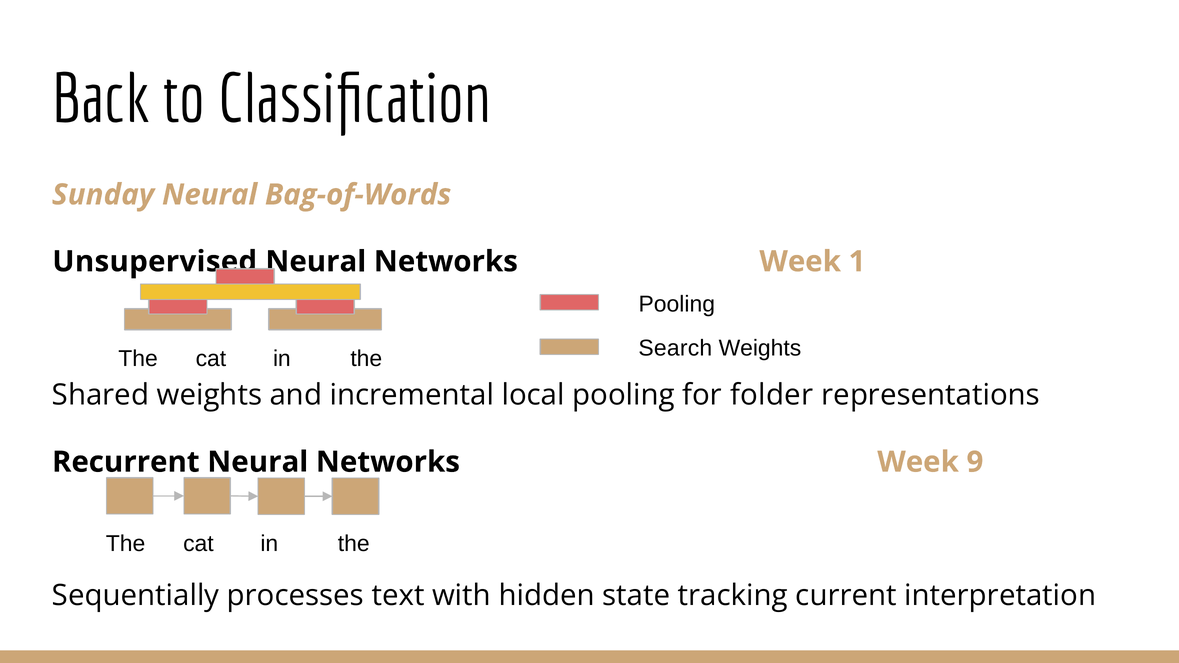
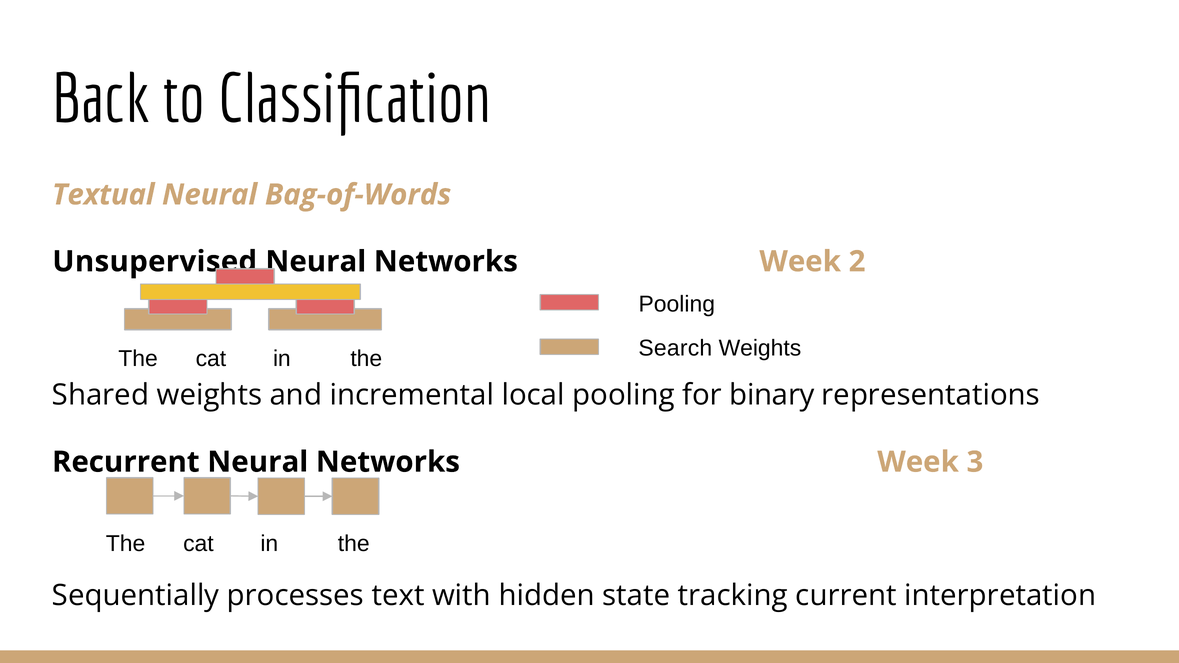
Sunday: Sunday -> Textual (103, 195)
1: 1 -> 2 (857, 262)
folder: folder -> binary (772, 395)
9: 9 -> 3 (975, 462)
